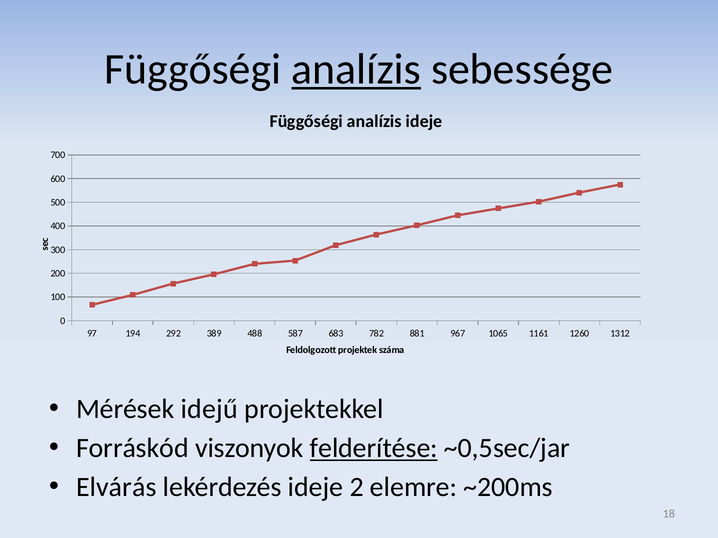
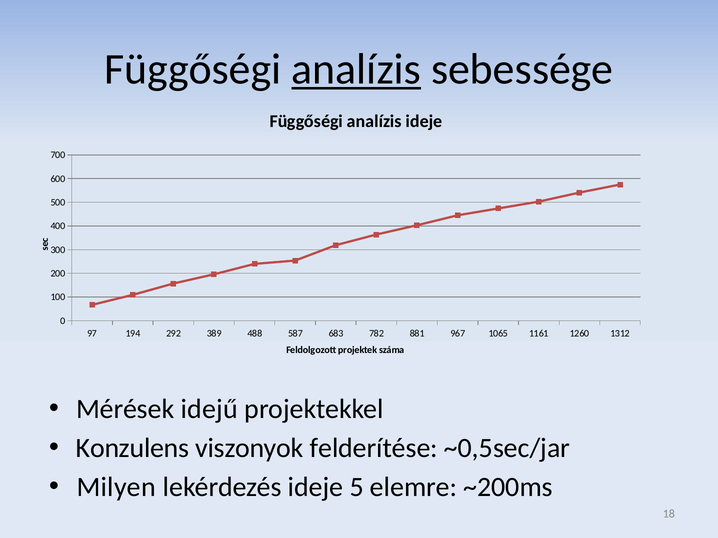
Forráskód: Forráskód -> Konzulens (132, 449)
felderítése underline: present -> none (374, 449)
Elvárás: Elvárás -> Milyen (116, 488)
2: 2 -> 5 (357, 488)
